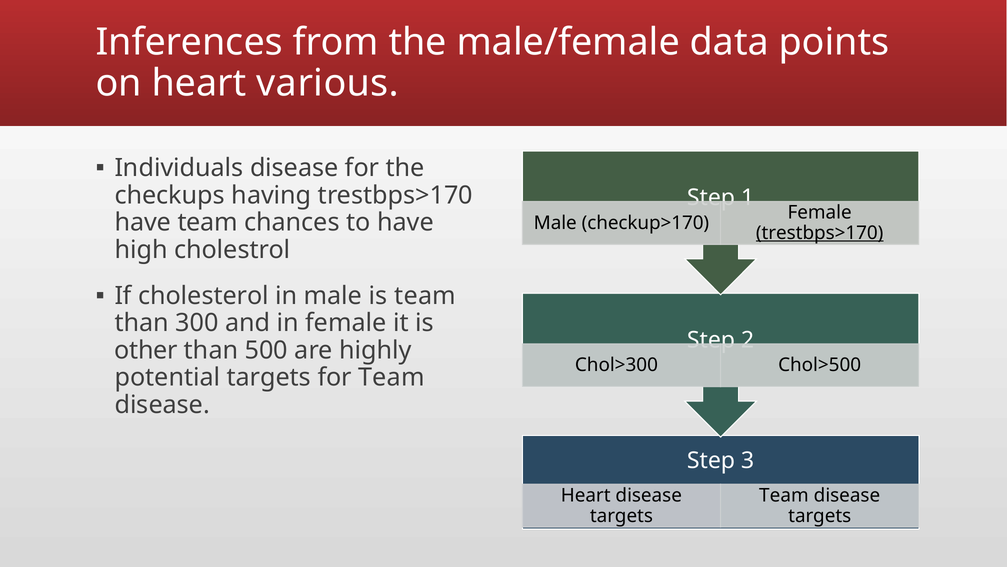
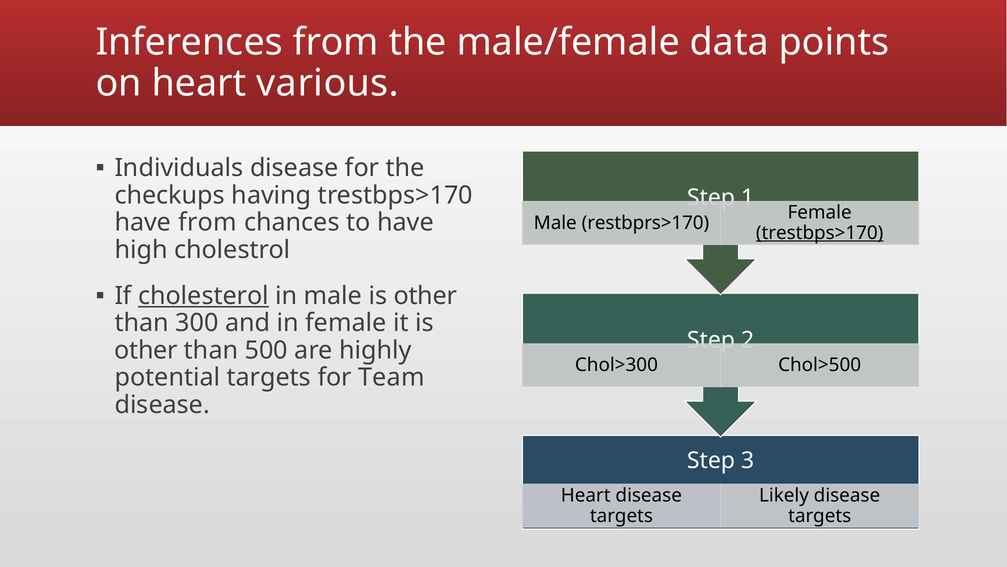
have team: team -> from (208, 222)
checkup>170: checkup>170 -> restbprs>170 (645, 223)
cholesterol underline: none -> present (204, 296)
male is team: team -> other (425, 296)
Team: Team -> Likely (784, 495)
